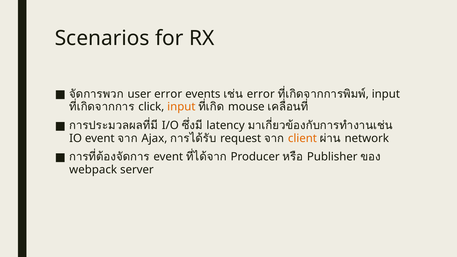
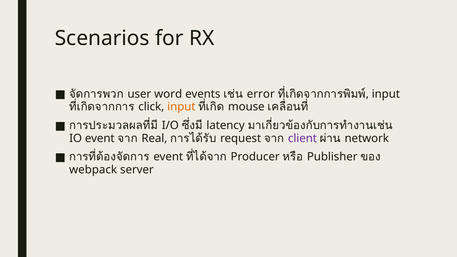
user error: error -> word (168, 94)
Ajax: Ajax -> Real (154, 138)
client colour: orange -> purple (302, 138)
